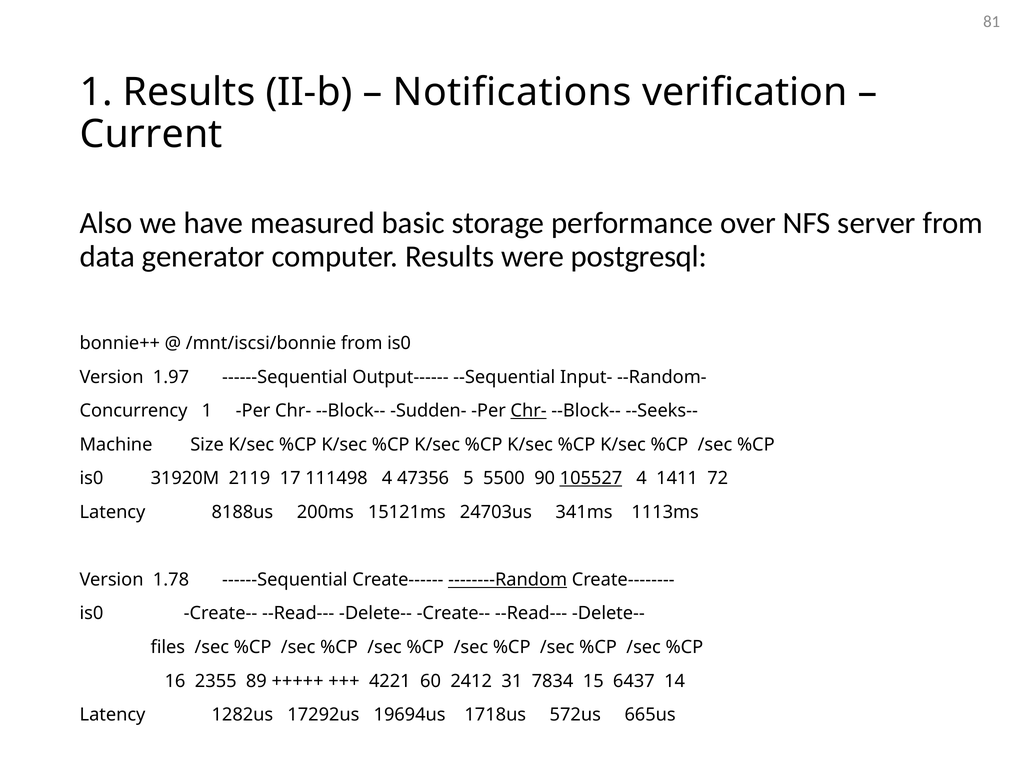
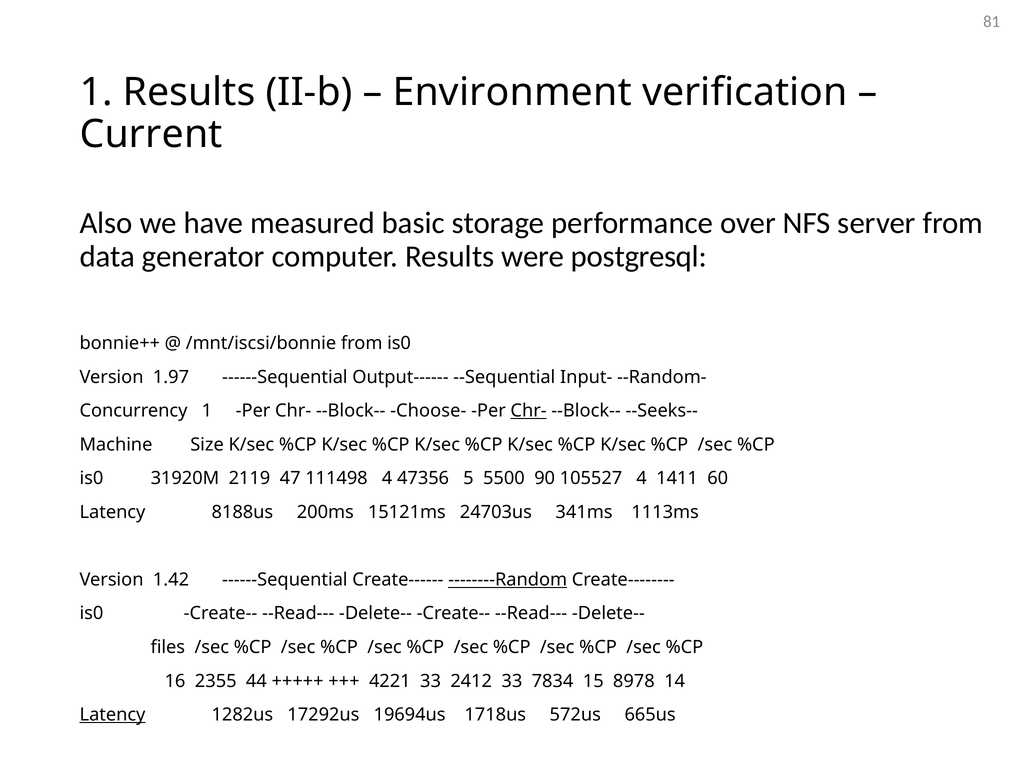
Notifications: Notifications -> Environment (512, 92)
Sudden-: Sudden- -> Choose- (428, 411)
17: 17 -> 47 (290, 478)
105527 underline: present -> none (591, 478)
72: 72 -> 60 (718, 478)
1.78: 1.78 -> 1.42 (171, 580)
89: 89 -> 44 (256, 681)
4221 60: 60 -> 33 (431, 681)
2412 31: 31 -> 33 (512, 681)
6437: 6437 -> 8978 (634, 681)
Latency underline: none -> present (113, 715)
